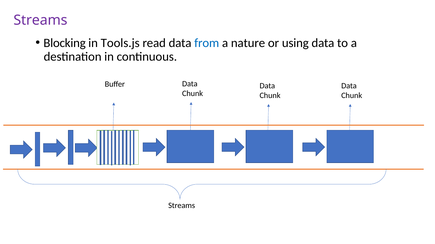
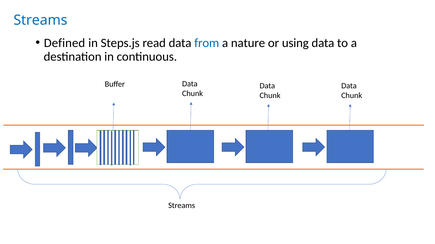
Streams colour: purple -> blue (40, 20)
Blocking: Blocking -> Defined (64, 43)
Tools.js: Tools.js -> Steps.js (120, 43)
